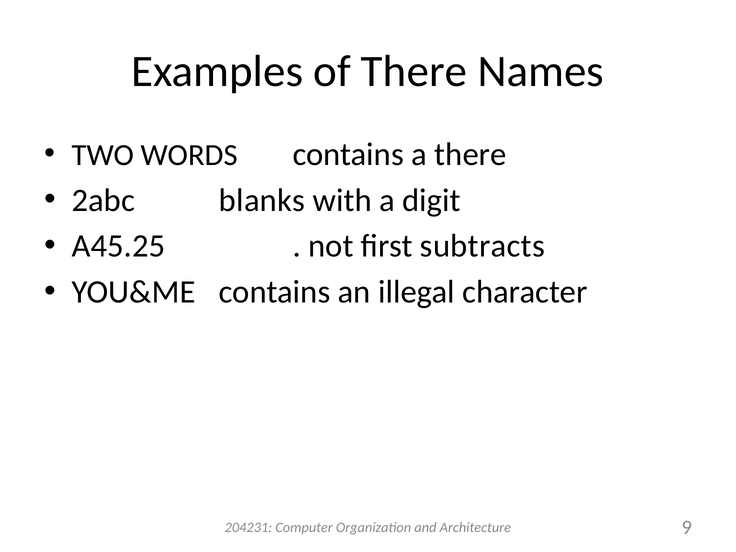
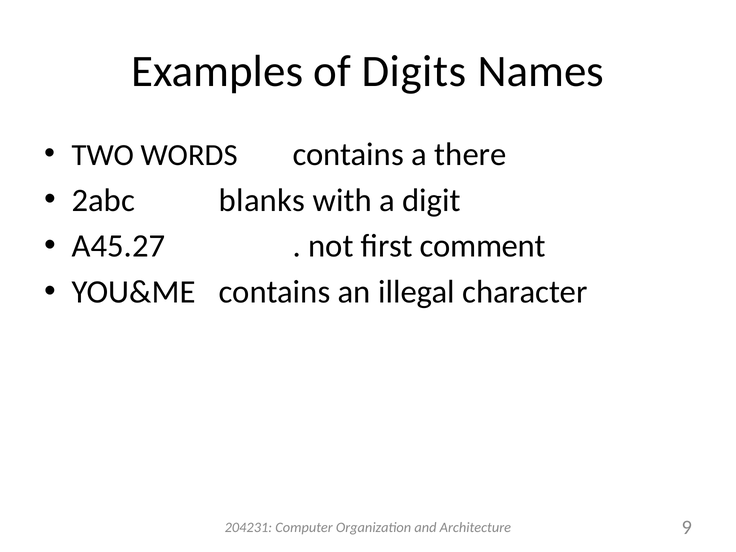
of There: There -> Digits (414, 71)
A45.25: A45.25 -> A45.27 (118, 246)
subtracts: subtracts -> comment (483, 246)
